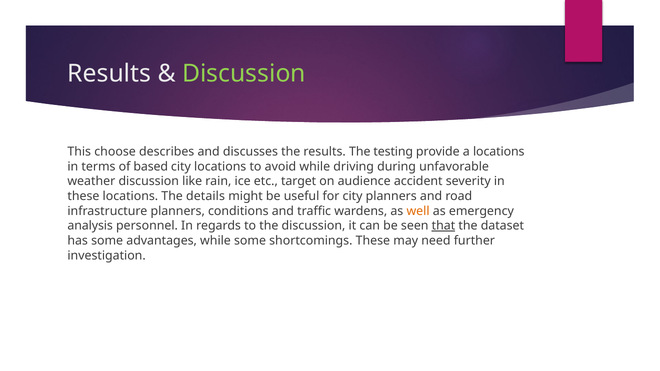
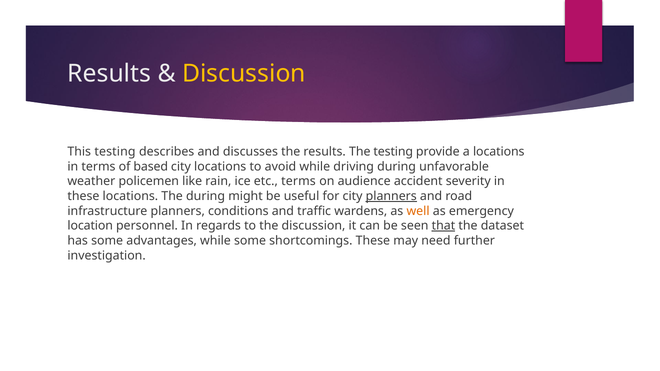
Discussion colour: light green -> yellow (244, 74)
This choose: choose -> testing (115, 152)
weather discussion: discussion -> policemen (149, 181)
etc target: target -> terms (298, 181)
The details: details -> during (206, 196)
planners underline: none -> present (391, 196)
analysis: analysis -> location (90, 226)
